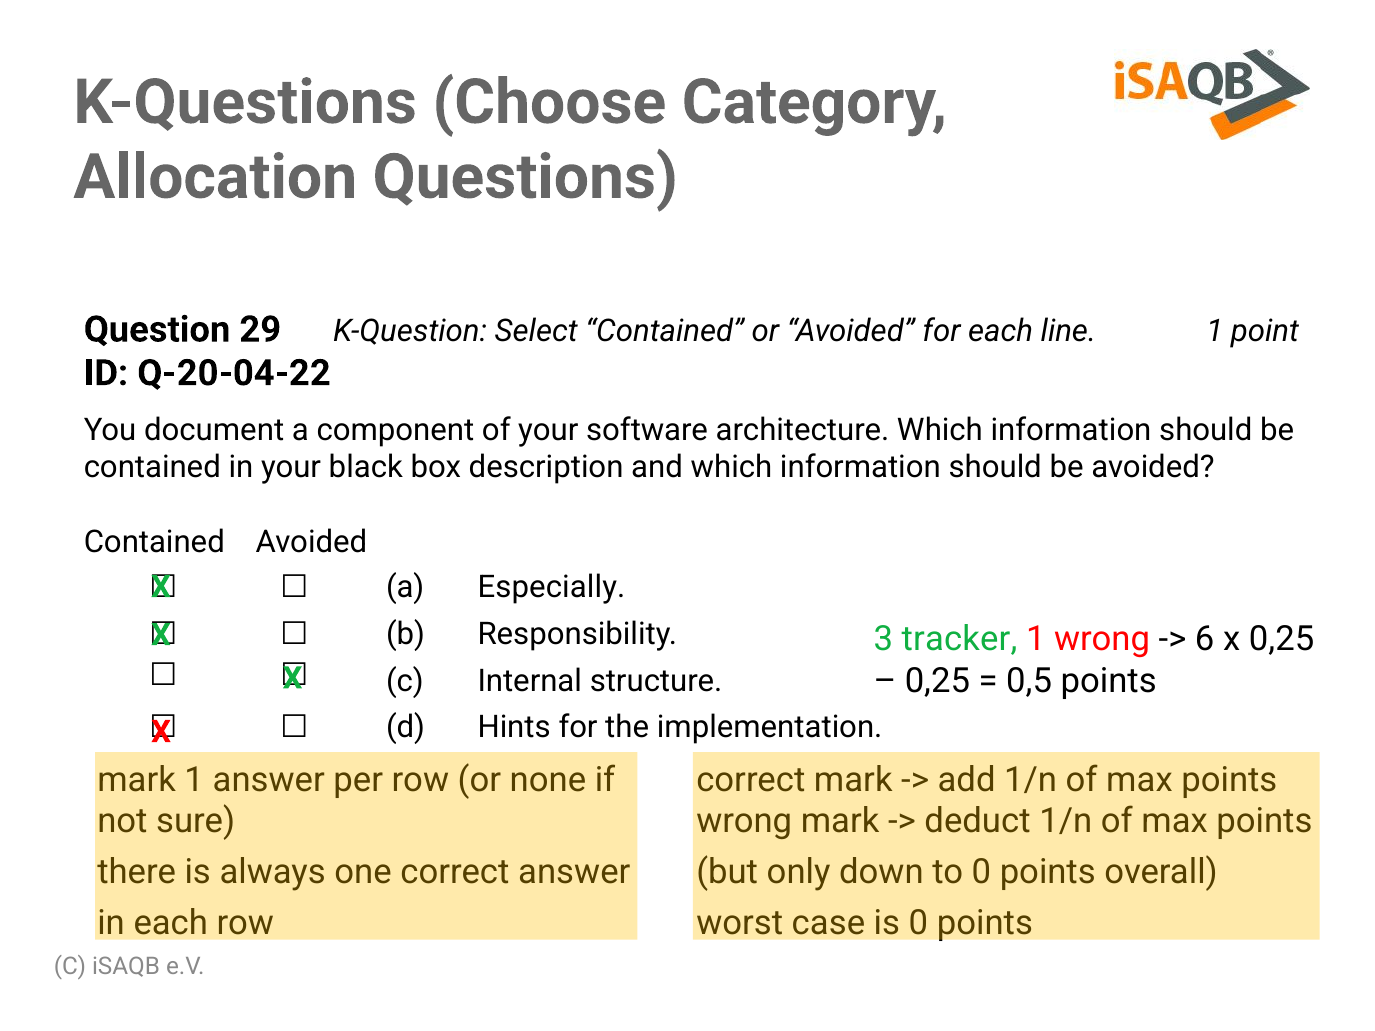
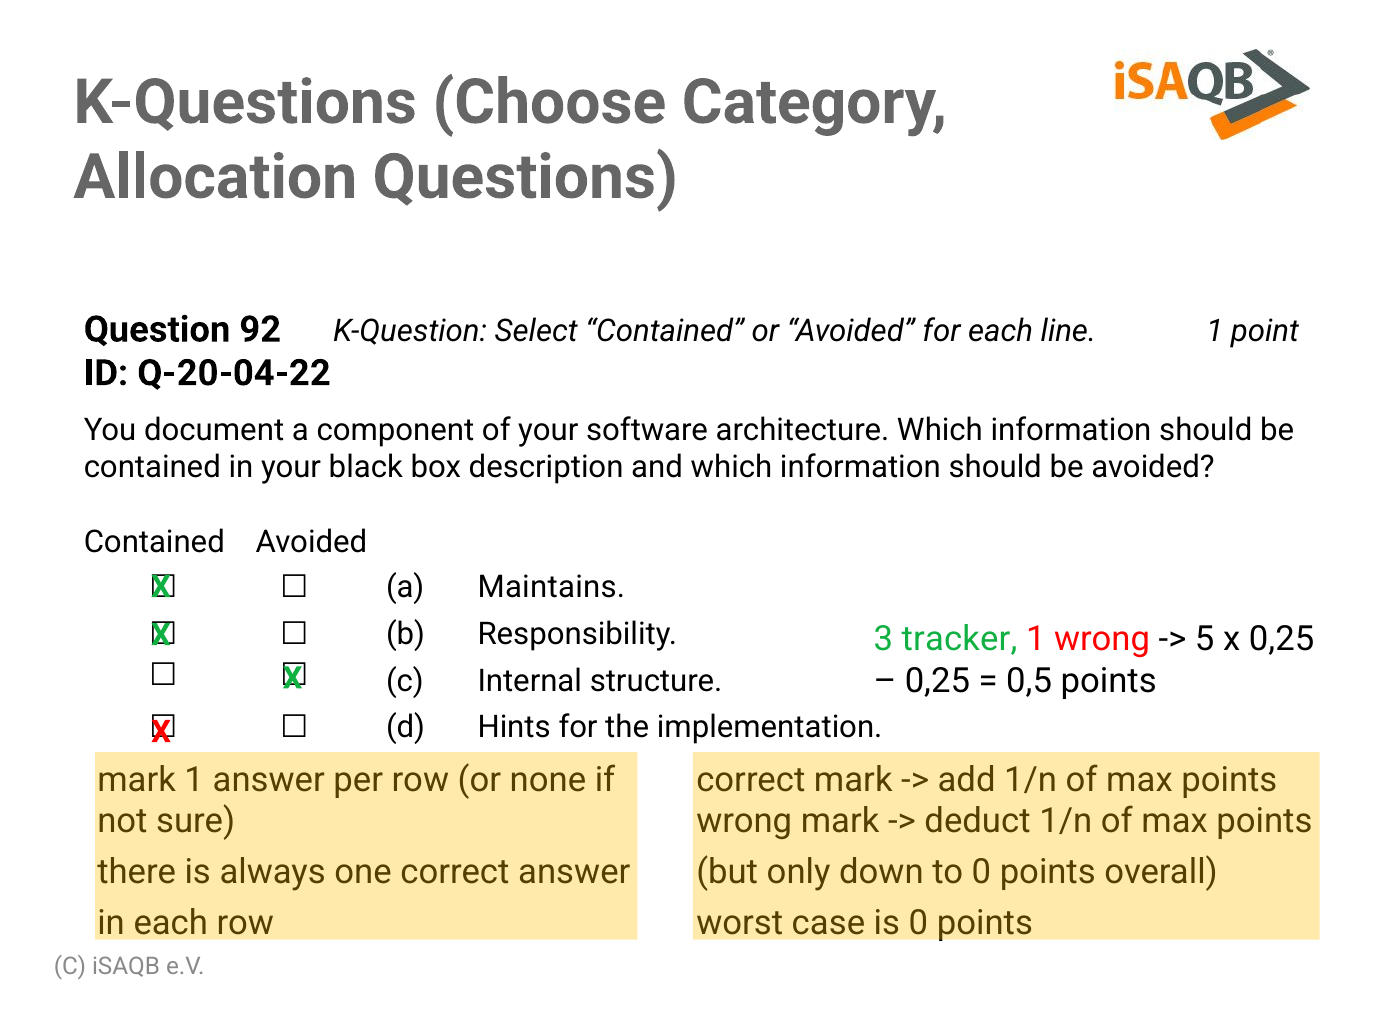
29: 29 -> 92 (260, 330)
Especially: Especially -> Maintains (551, 587)
6: 6 -> 5 (1205, 639)
